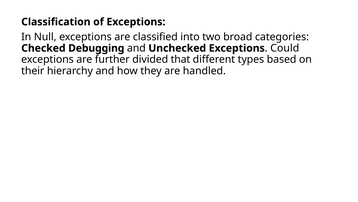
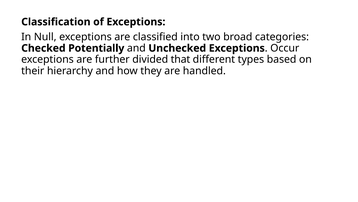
Debugging: Debugging -> Potentially (96, 48)
Could: Could -> Occur (285, 48)
